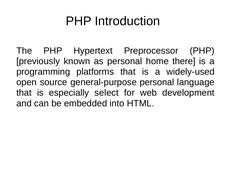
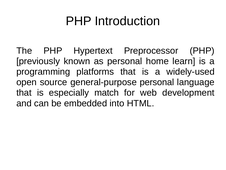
there: there -> learn (184, 61)
select: select -> match (107, 93)
